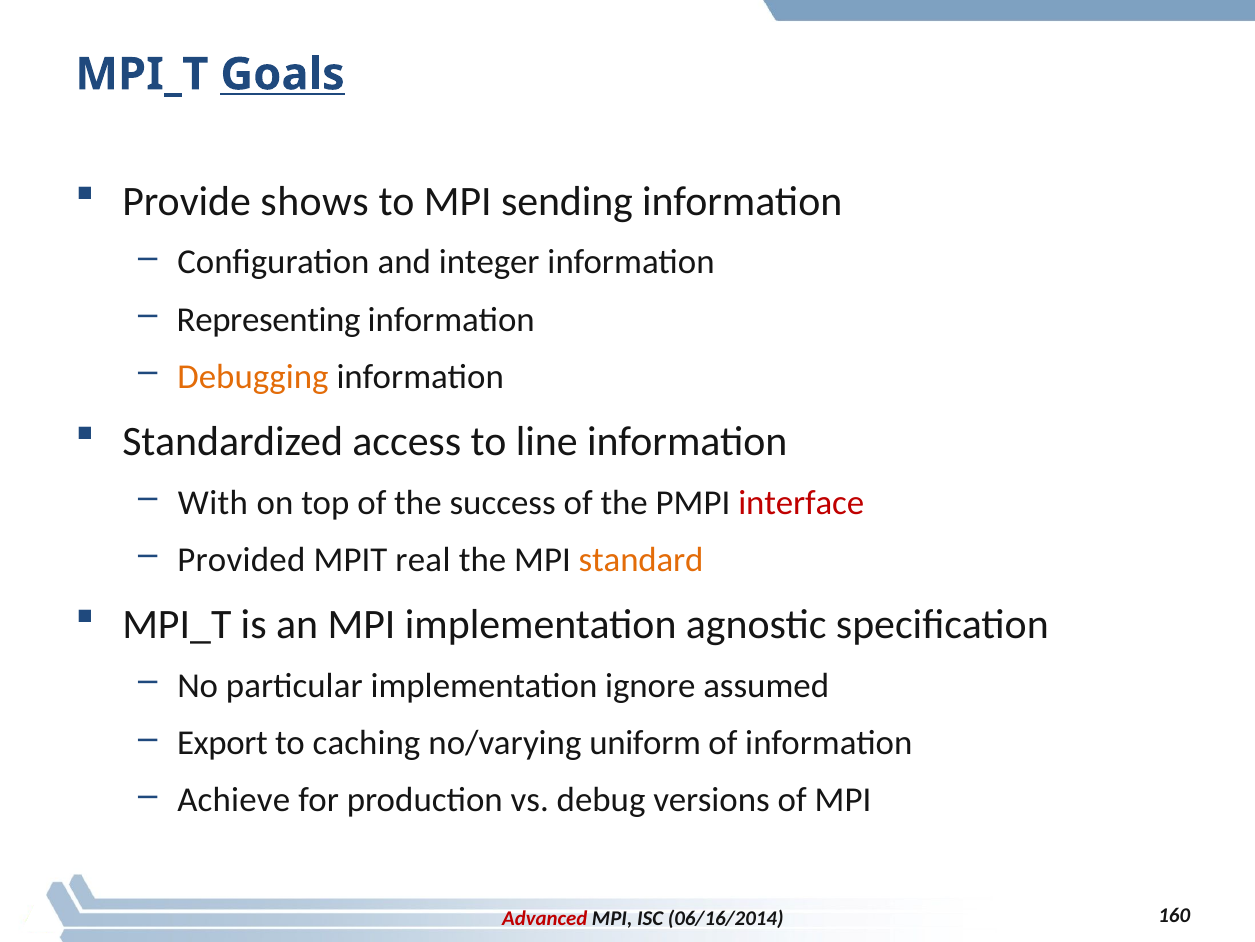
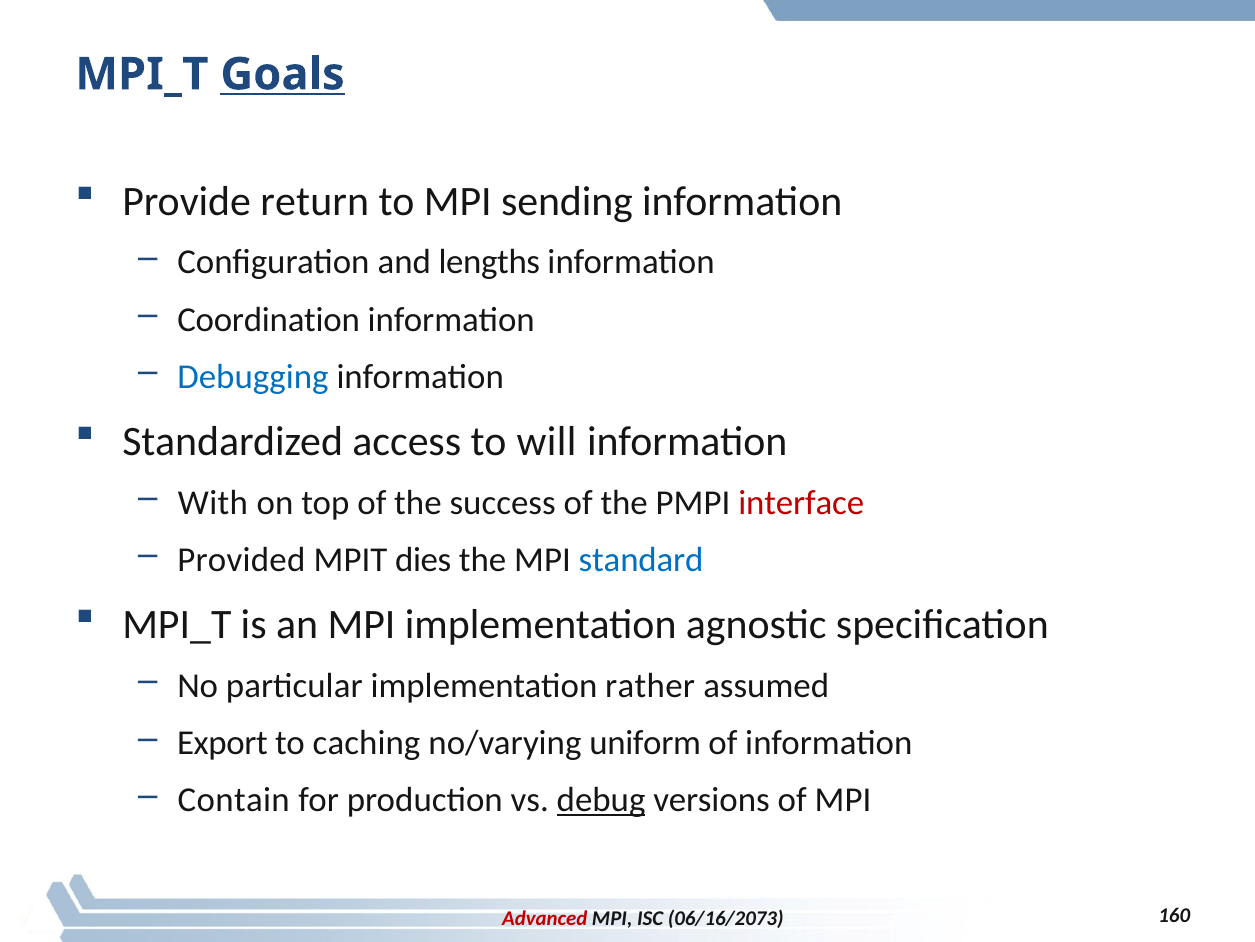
shows: shows -> return (315, 201)
integer: integer -> lengths (489, 262)
Representing: Representing -> Coordination (269, 319)
Debugging colour: orange -> blue (253, 377)
line: line -> will (547, 441)
real: real -> dies (423, 560)
standard colour: orange -> blue (641, 560)
ignore: ignore -> rather (650, 685)
Achieve: Achieve -> Contain (234, 800)
debug underline: none -> present (601, 800)
06/16/2014: 06/16/2014 -> 06/16/2073 (726, 917)
